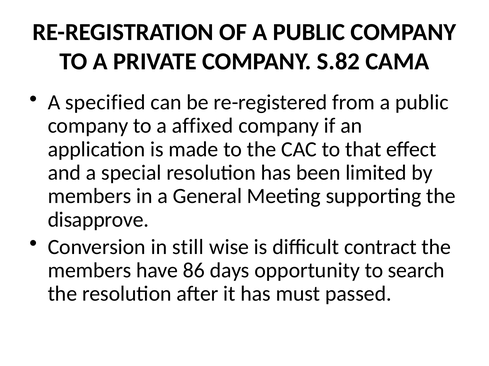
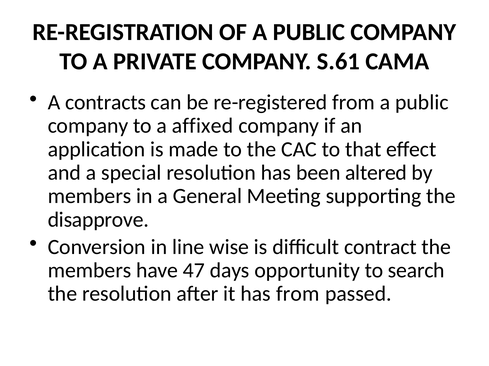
S.82: S.82 -> S.61 (338, 62)
specified: specified -> contracts (106, 103)
limited: limited -> altered (376, 173)
still: still -> line (188, 247)
86: 86 -> 47 (194, 271)
has must: must -> from (298, 294)
